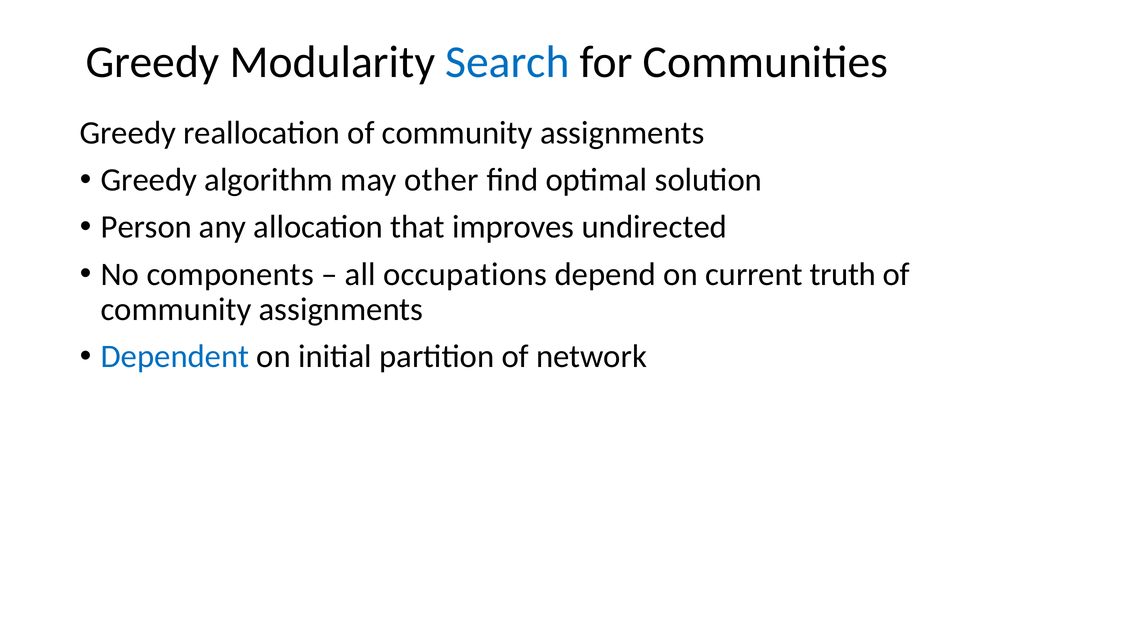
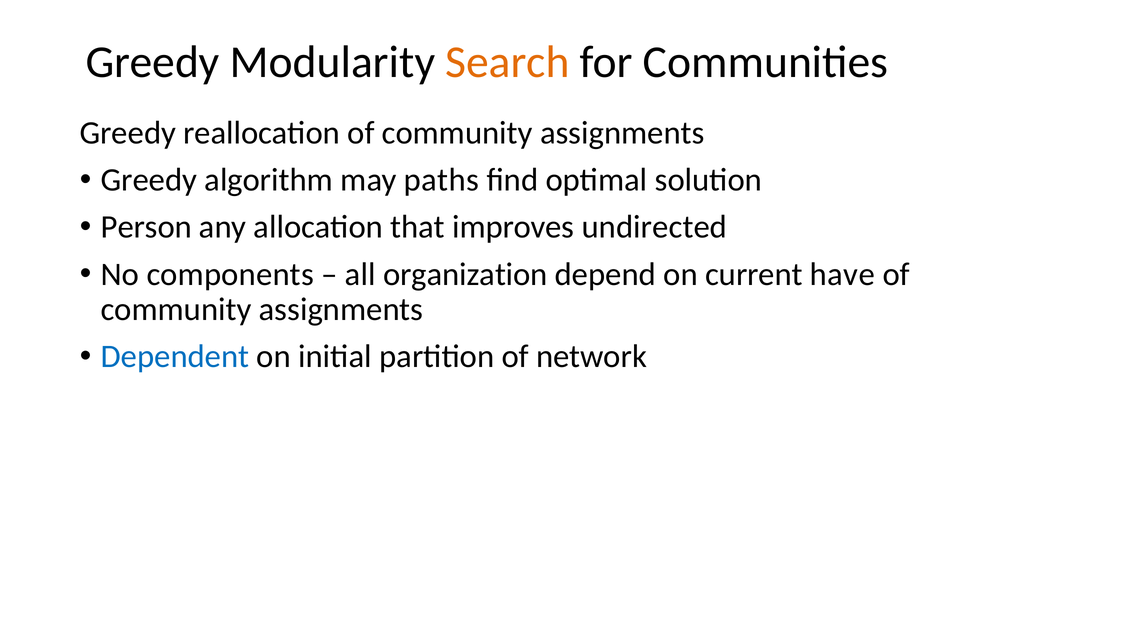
Search colour: blue -> orange (507, 62)
other: other -> paths (441, 180)
occupations: occupations -> organization (465, 274)
truth: truth -> have (842, 274)
